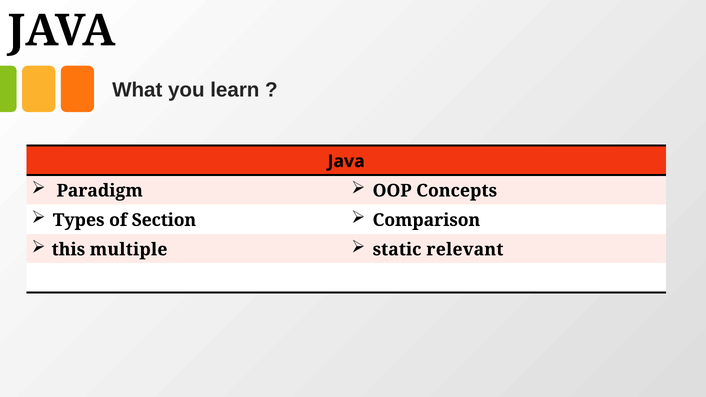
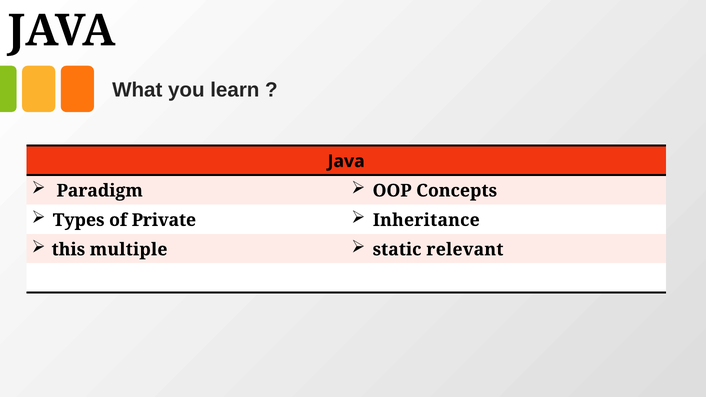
Section: Section -> Private (164, 220)
Comparison: Comparison -> Inheritance (426, 220)
